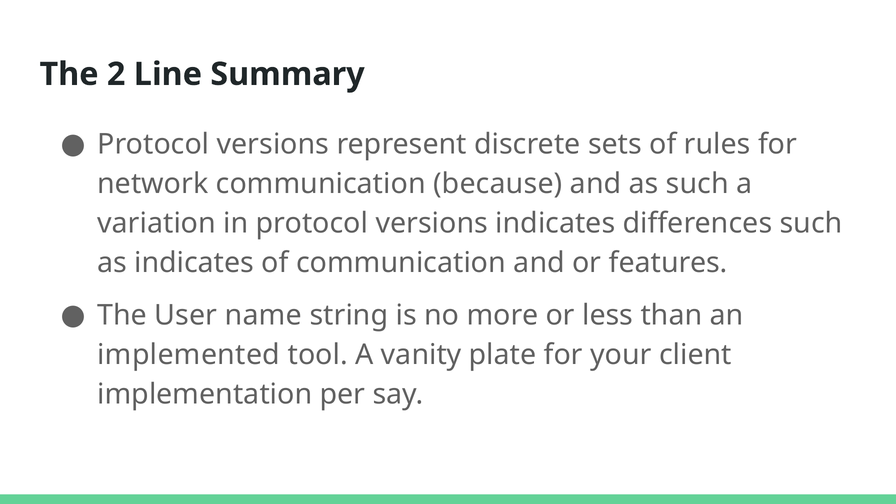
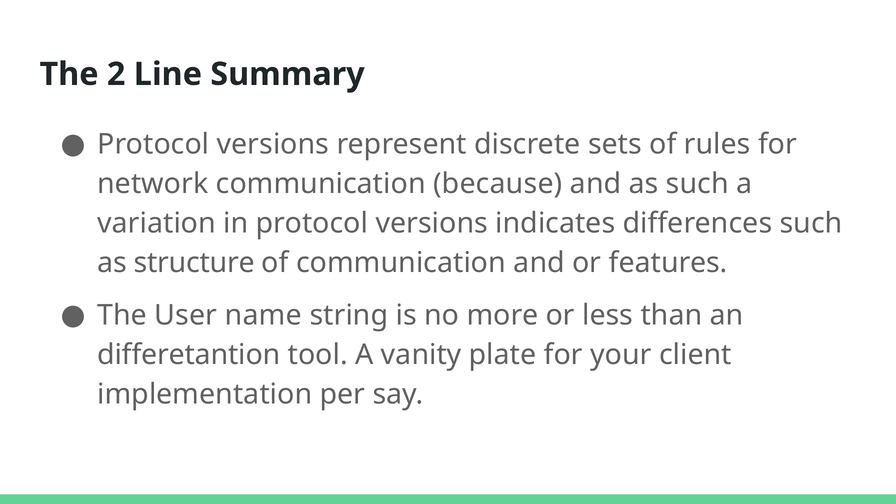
as indicates: indicates -> structure (194, 263)
implemented: implemented -> differetantion (189, 355)
